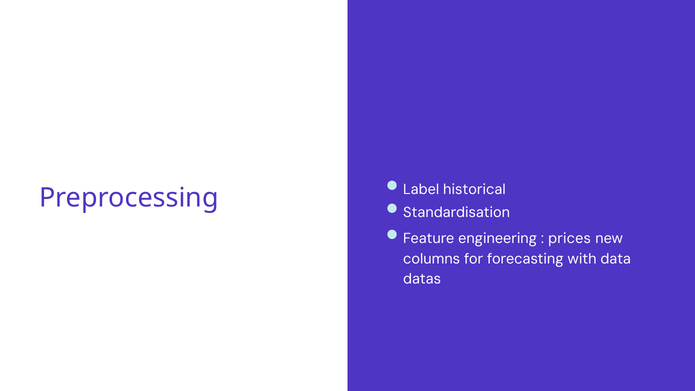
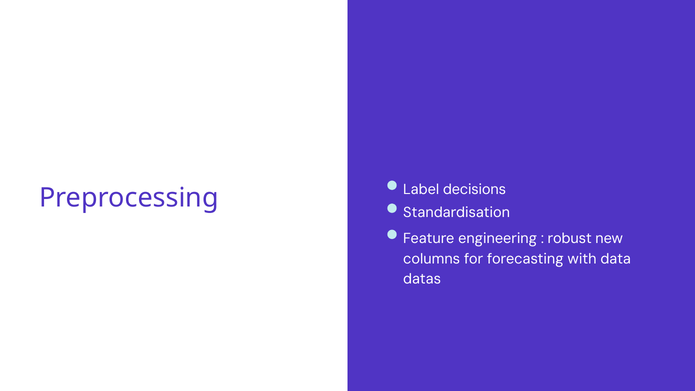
historical: historical -> decisions (474, 189)
prices: prices -> robust (570, 239)
